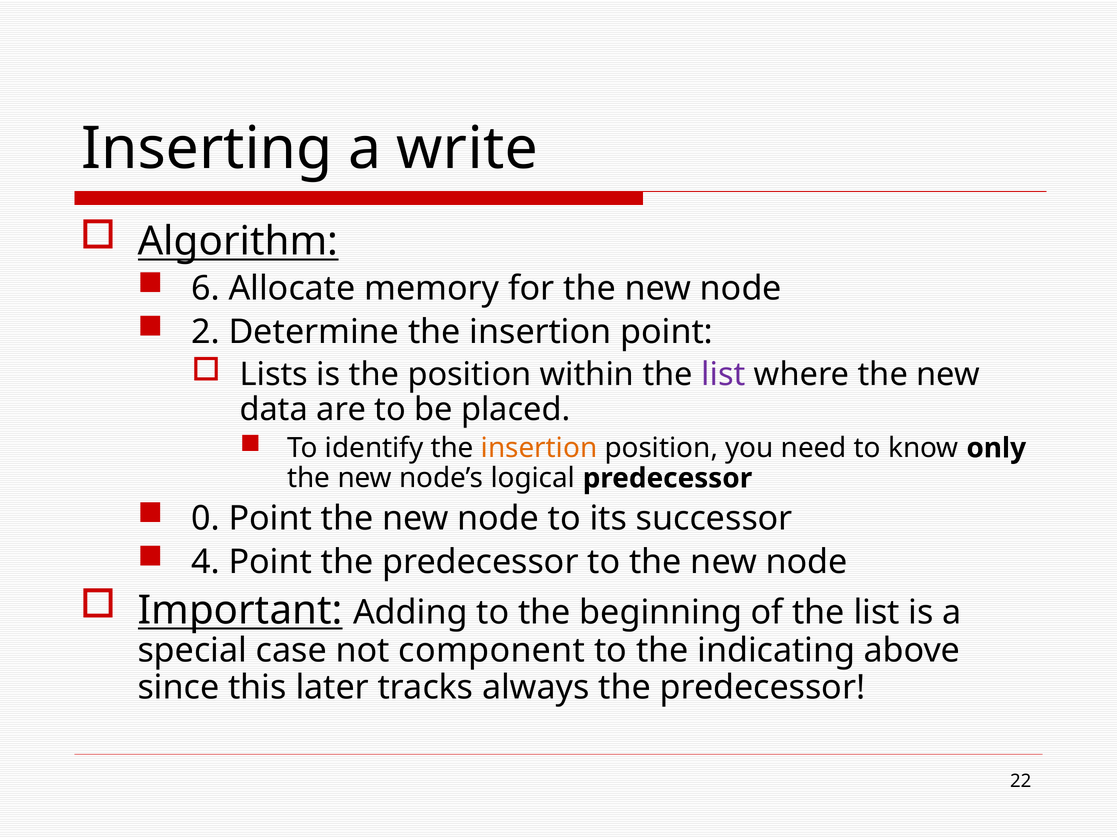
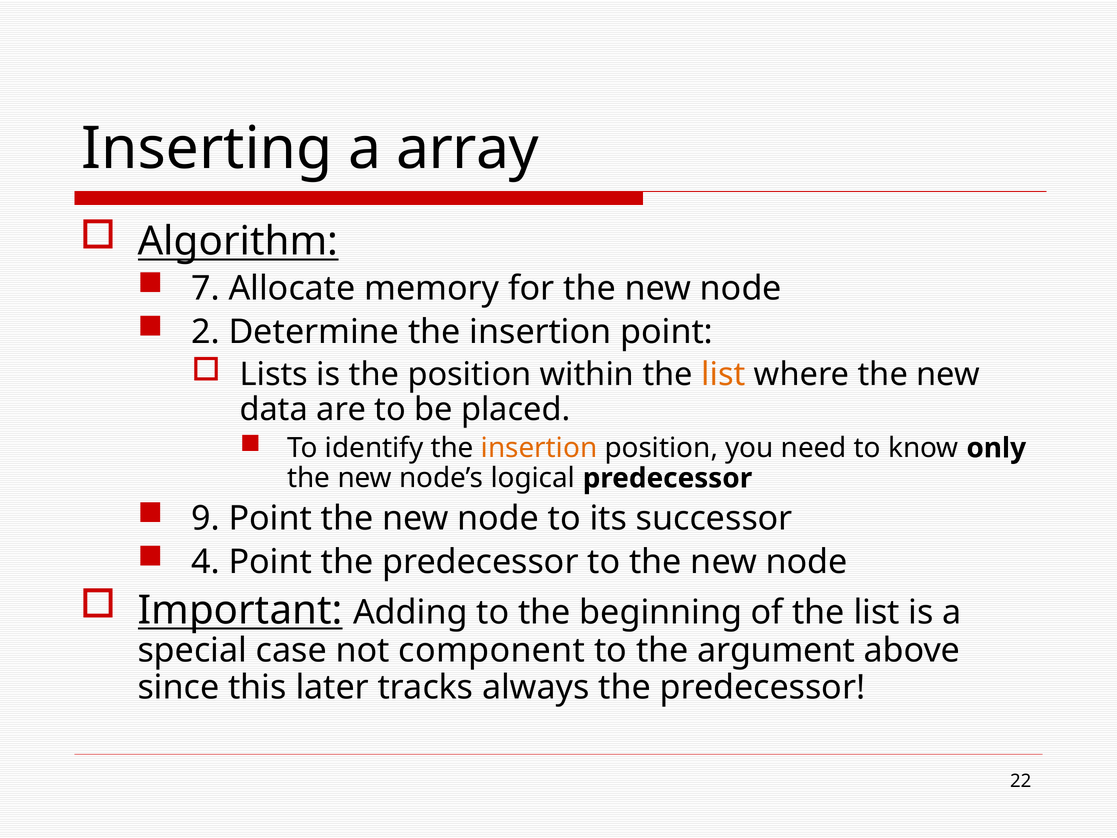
write: write -> array (468, 149)
6: 6 -> 7 (206, 288)
list colour: purple -> orange (723, 374)
0: 0 -> 9 (206, 518)
indicating: indicating -> argument (776, 650)
